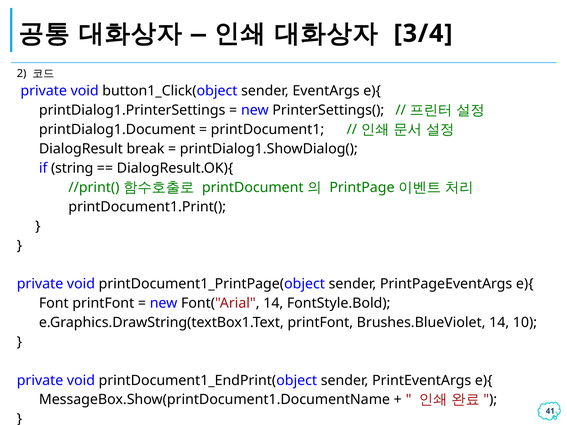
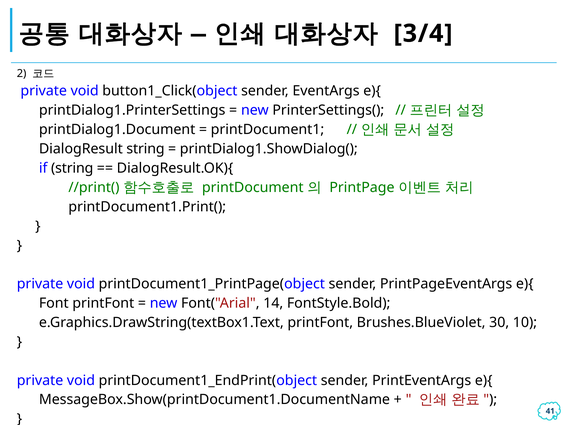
DialogResult break: break -> string (146, 149)
Brushes.BlueViolet 14: 14 -> 30 (499, 323)
